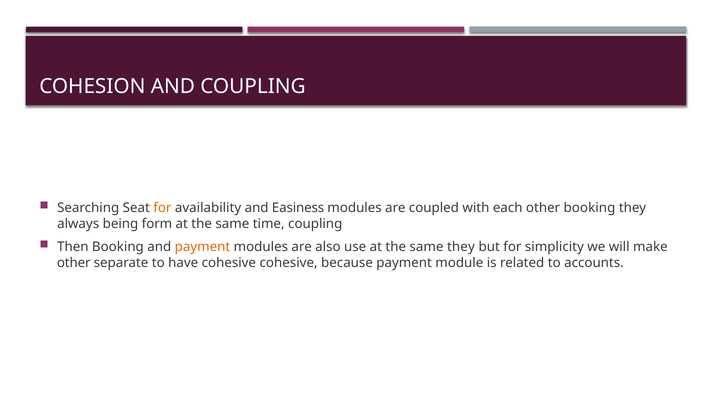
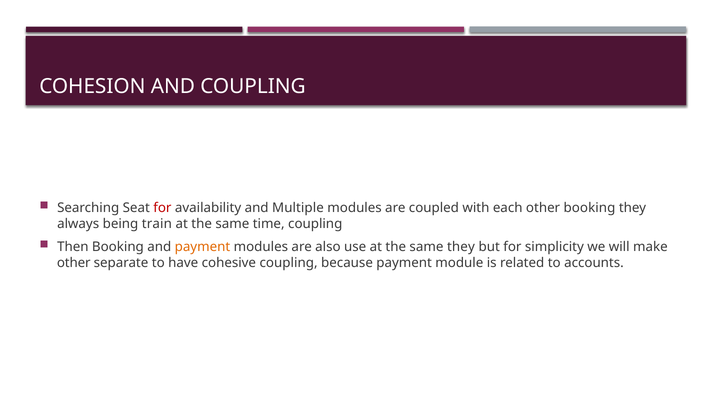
for colour: orange -> red (162, 208)
Easiness: Easiness -> Multiple (298, 208)
form: form -> train (157, 224)
cohesive cohesive: cohesive -> coupling (289, 263)
